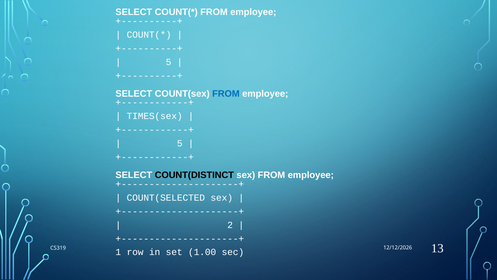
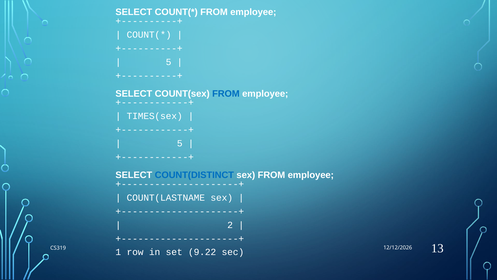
COUNT(DISTINCT colour: black -> blue (194, 175)
COUNT(SELECTED: COUNT(SELECTED -> COUNT(LASTNAME (166, 197)
1.00: 1.00 -> 9.22 (202, 252)
